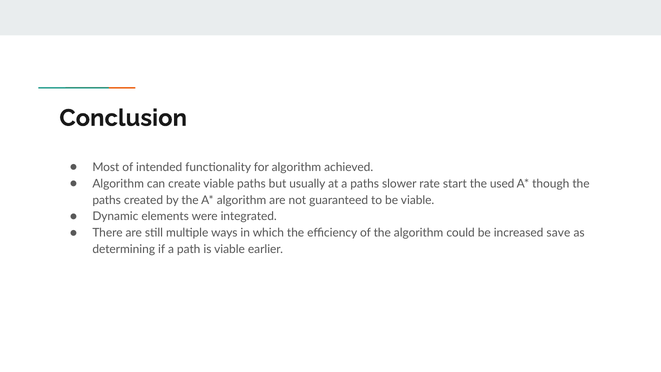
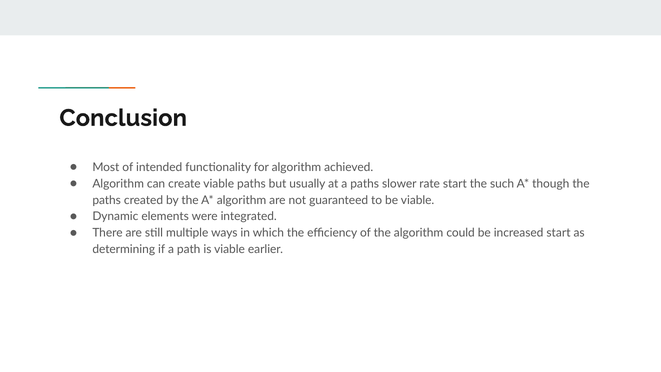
used: used -> such (502, 184)
increased save: save -> start (558, 233)
